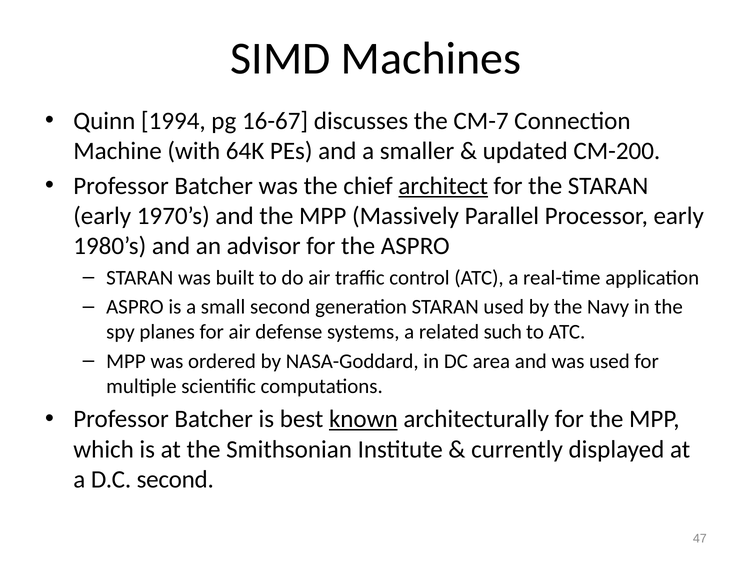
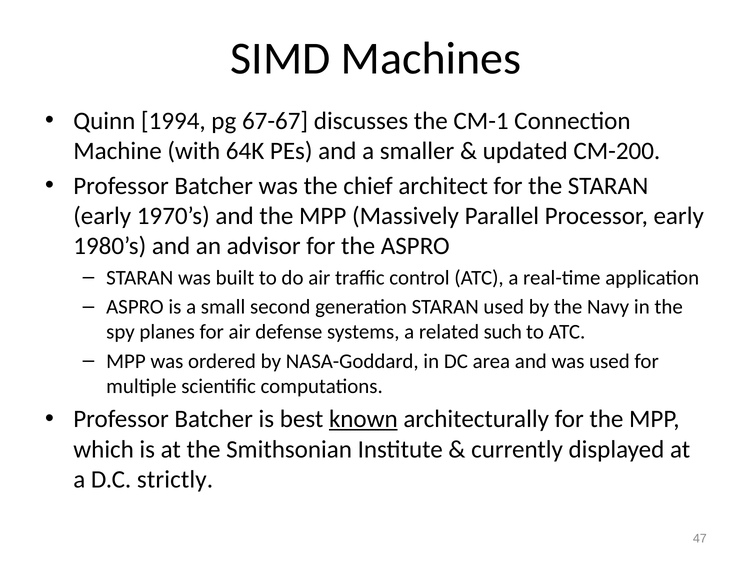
16-67: 16-67 -> 67-67 (275, 121)
CM-7: CM-7 -> CM-1 (481, 121)
architect underline: present -> none (443, 186)
D.C second: second -> strictly (175, 479)
